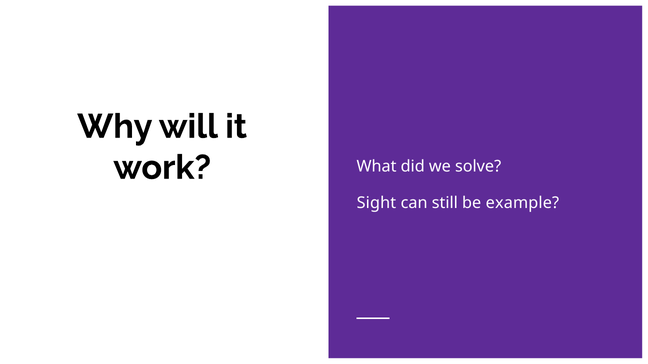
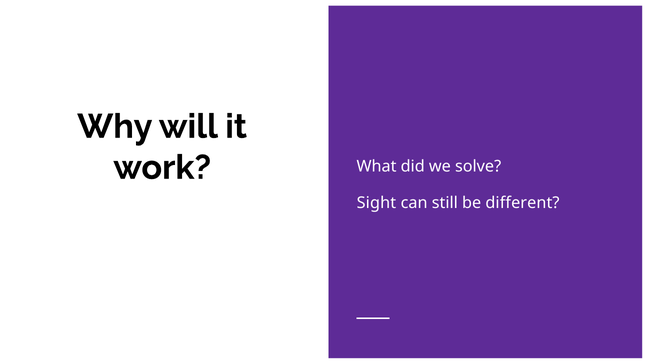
example: example -> different (522, 203)
